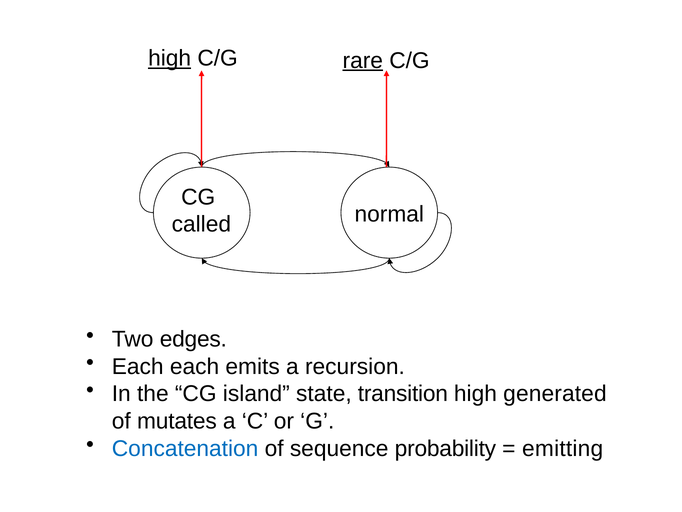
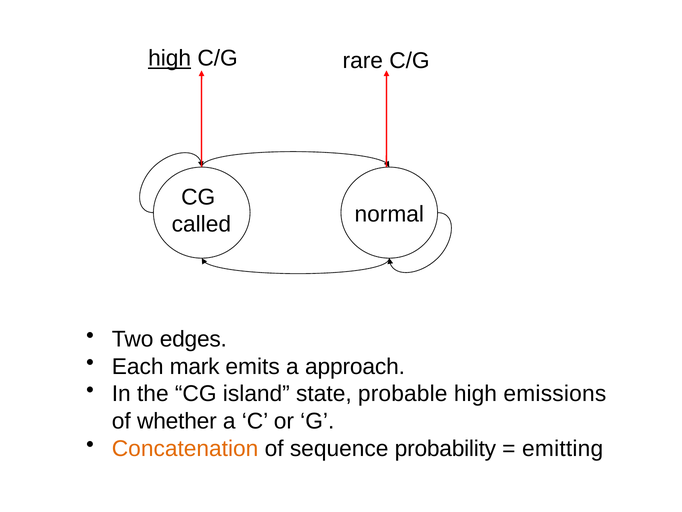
rare underline: present -> none (363, 60)
Each each: each -> mark (195, 366)
recursion: recursion -> approach (355, 366)
transition: transition -> probable (403, 394)
generated: generated -> emissions (555, 394)
mutates: mutates -> whether (177, 421)
Concatenation colour: blue -> orange (185, 448)
